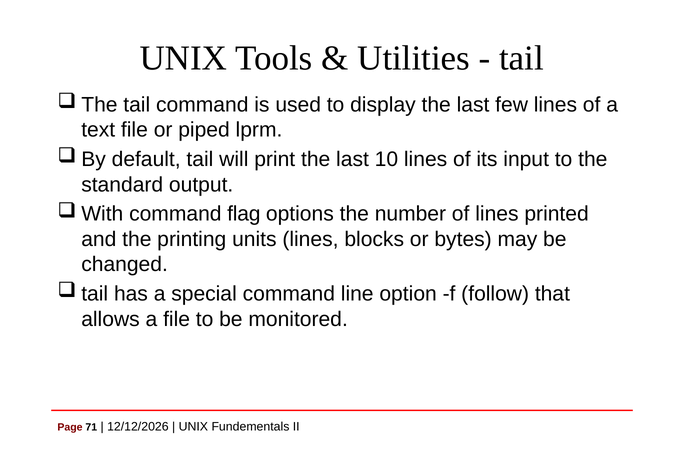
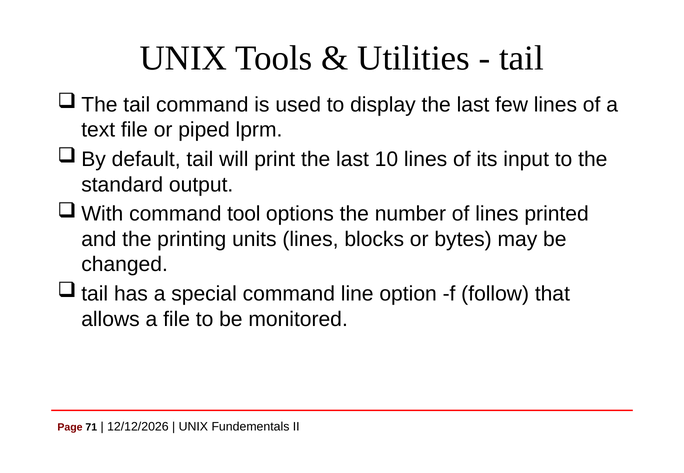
flag: flag -> tool (244, 214)
